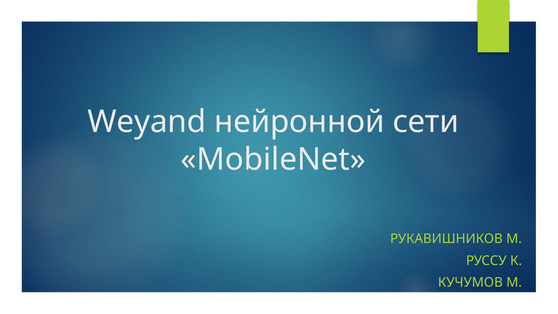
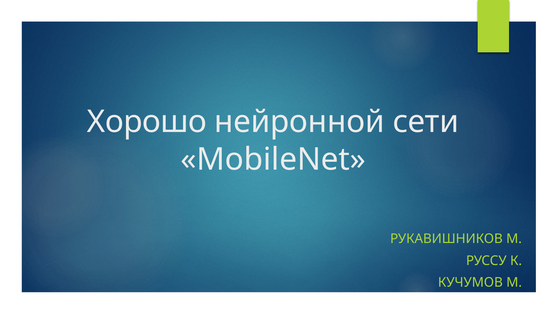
Weyand: Weyand -> Хорошо (147, 122)
